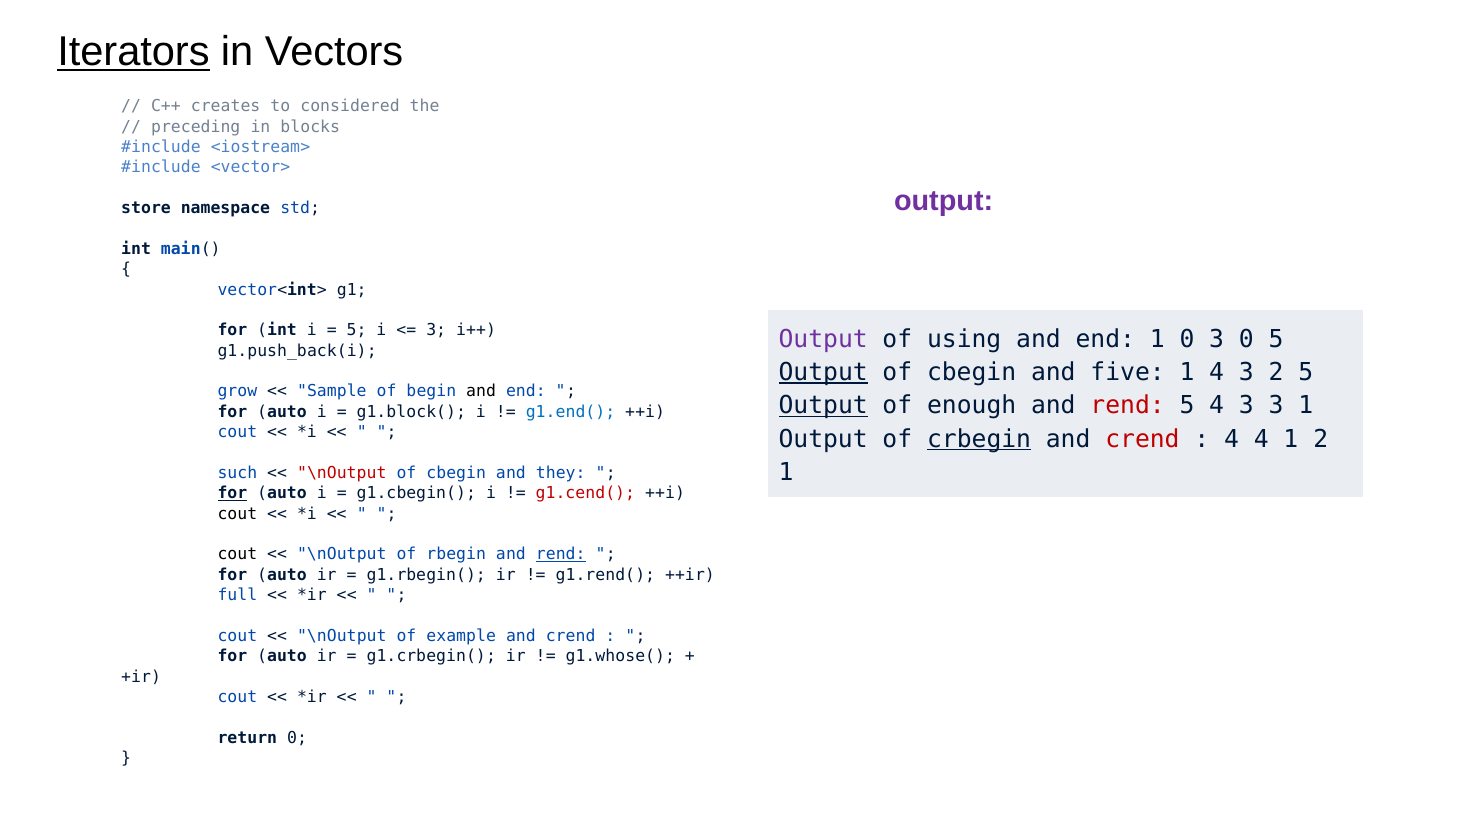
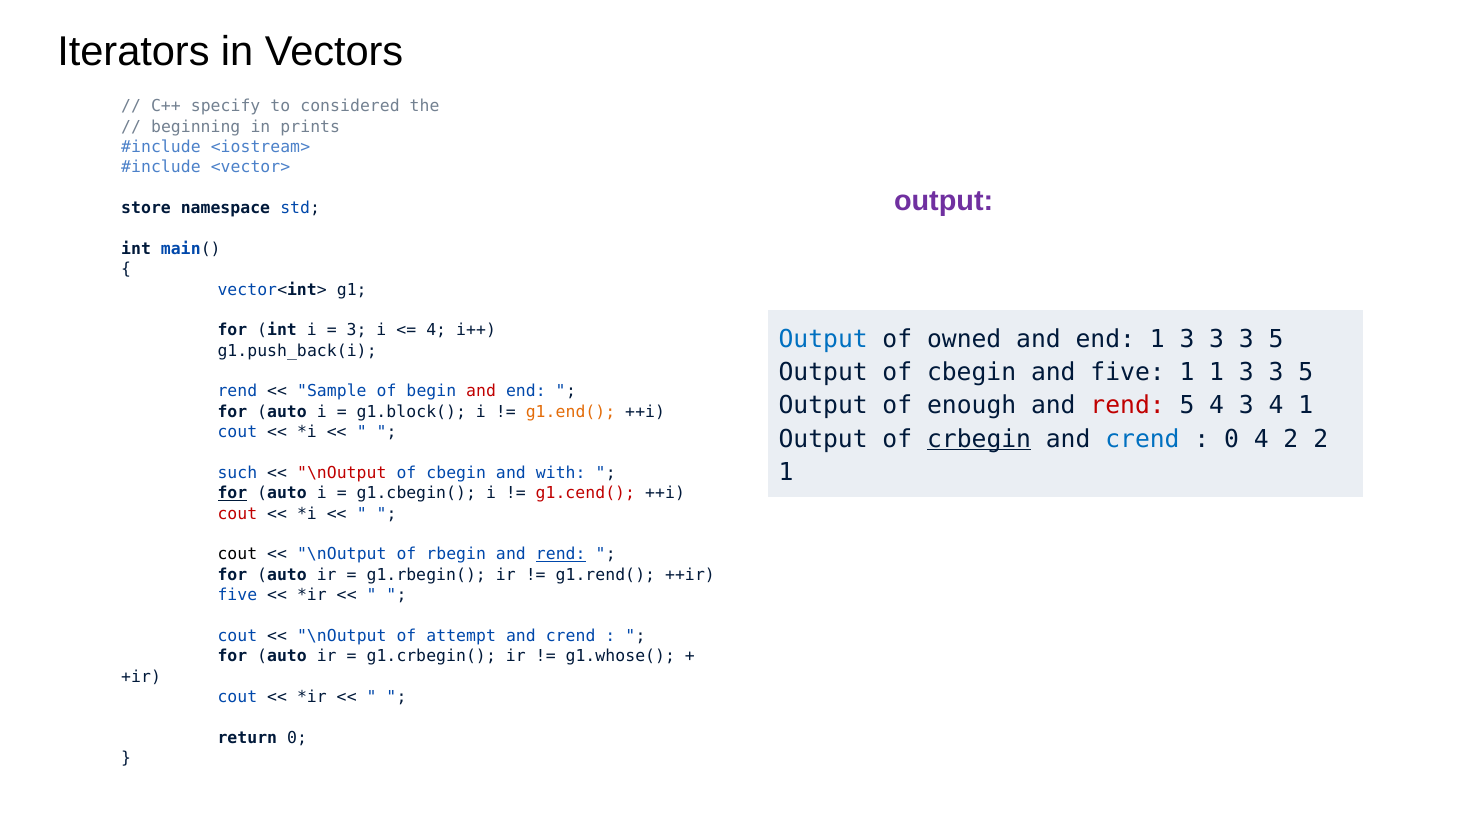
Iterators underline: present -> none (133, 52)
creates: creates -> specify (226, 106)
preceding: preceding -> beginning (196, 127)
blocks: blocks -> prints (310, 127)
5: 5 -> 3 (357, 330)
3: 3 -> 4 (436, 330)
Output colour: purple -> blue (823, 339)
using: using -> owned (964, 339)
end 1 0: 0 -> 3 (1187, 339)
0: 0 -> 3 (1246, 339)
Output underline: present -> none (823, 372)
1 4: 4 -> 1 (1217, 372)
2: 2 -> 3 (1276, 372)
grow: grow -> rend (237, 391)
and colour: black -> red (481, 391)
Output underline: present -> none (823, 406)
3 3: 3 -> 4 (1276, 406)
g1.end( colour: blue -> orange (571, 412)
crend colour: red -> blue (1142, 439)
4: 4 -> 0 (1232, 439)
4 1: 1 -> 2 (1291, 439)
they: they -> with (561, 473)
cout colour: black -> red (237, 514)
full: full -> five (237, 595)
example: example -> attempt (461, 636)
